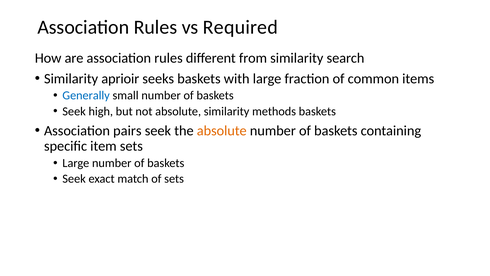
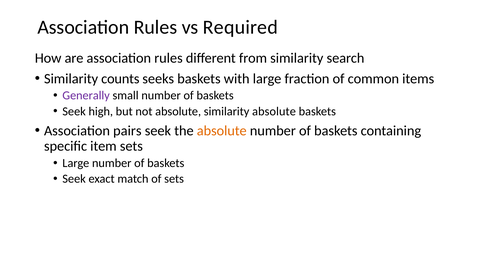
aprioir: aprioir -> counts (120, 79)
Generally colour: blue -> purple (86, 95)
similarity methods: methods -> absolute (274, 111)
